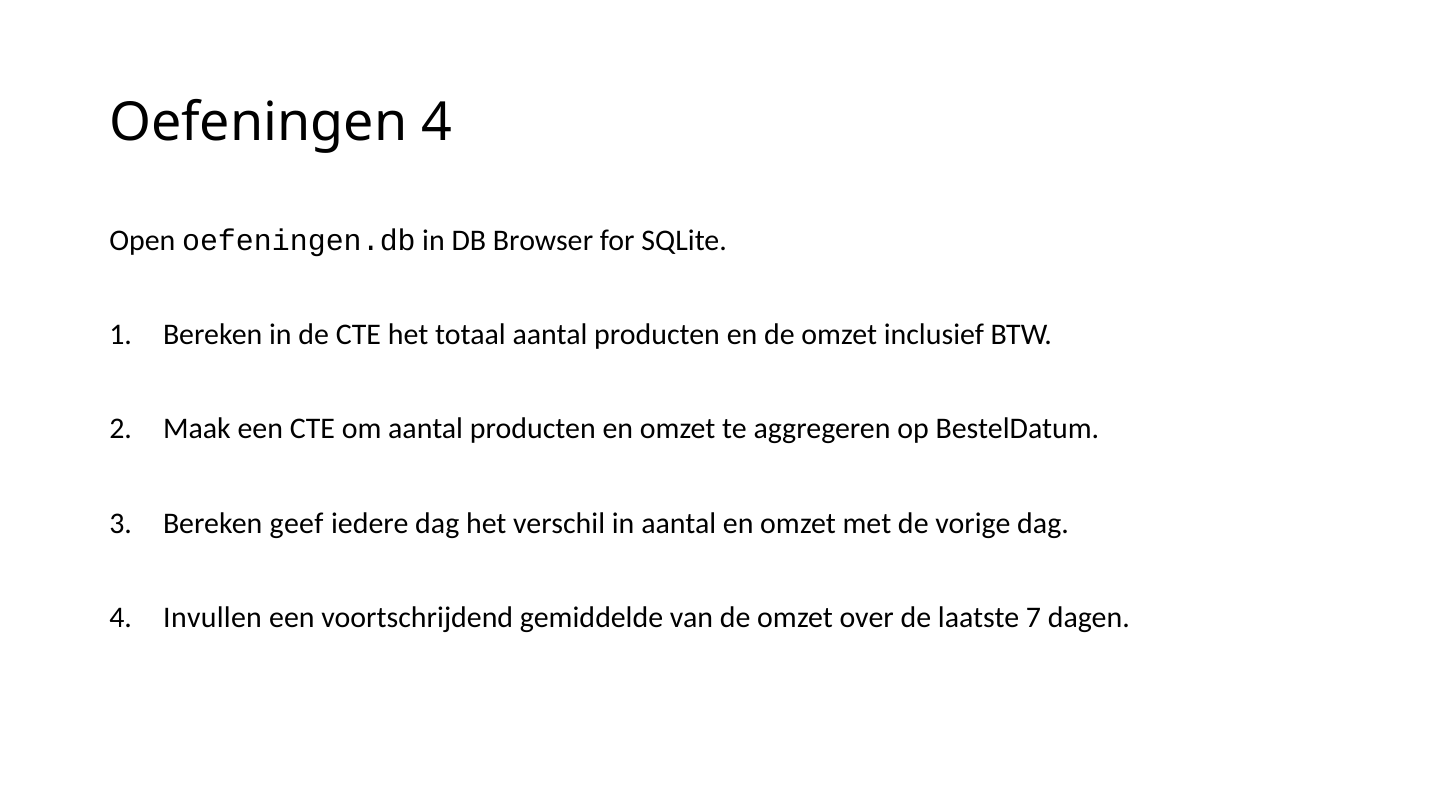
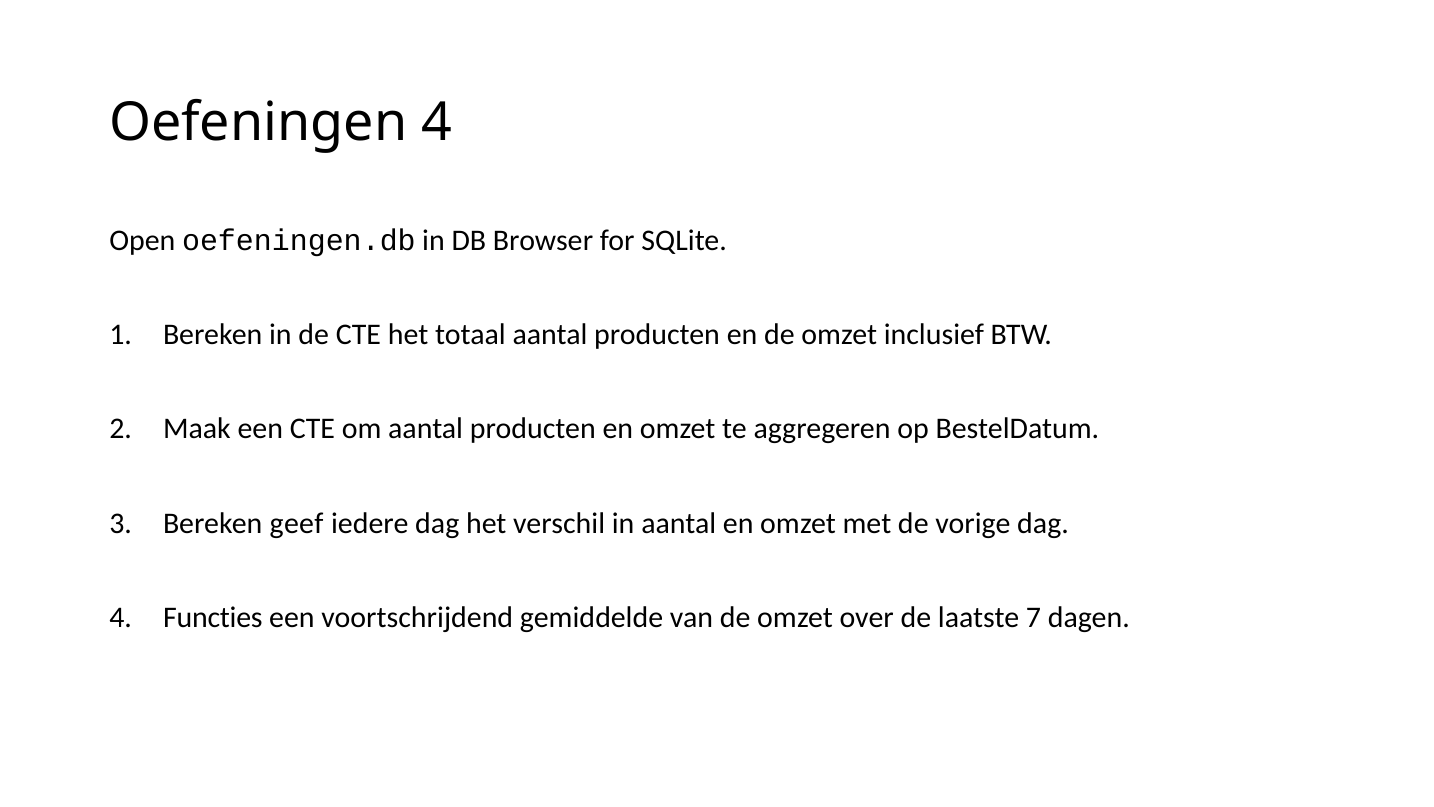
Invullen: Invullen -> Functies (213, 617)
